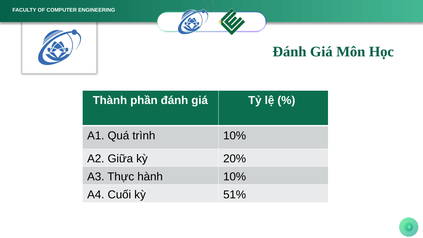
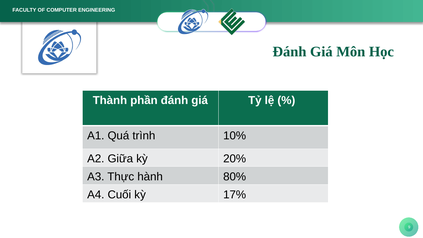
hành 10%: 10% -> 80% (235, 177)
51%: 51% -> 17% (235, 195)
